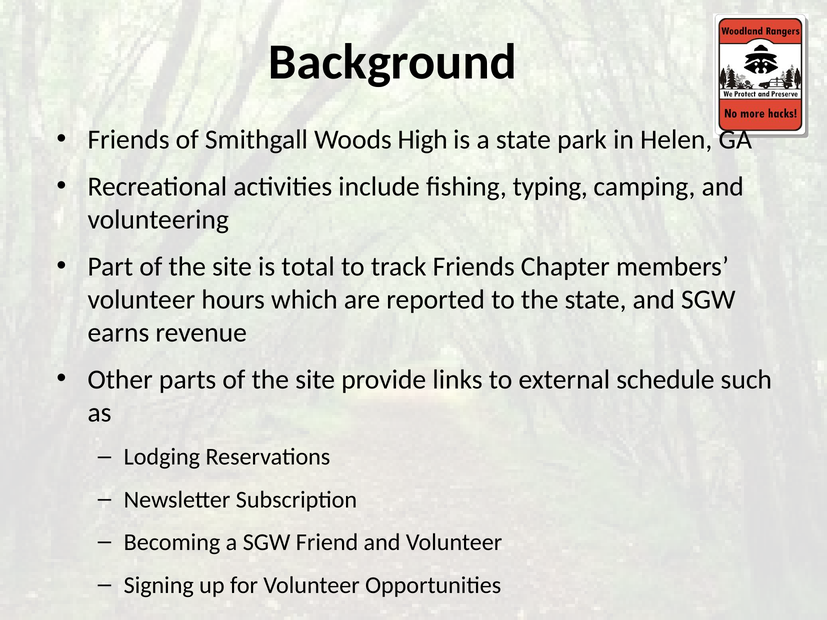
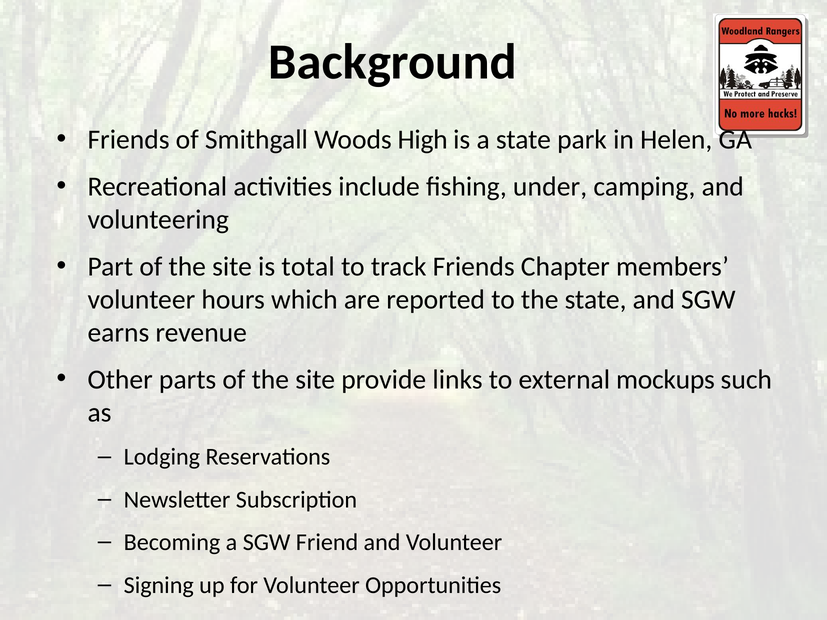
typing: typing -> under (550, 187)
schedule: schedule -> mockups (666, 380)
